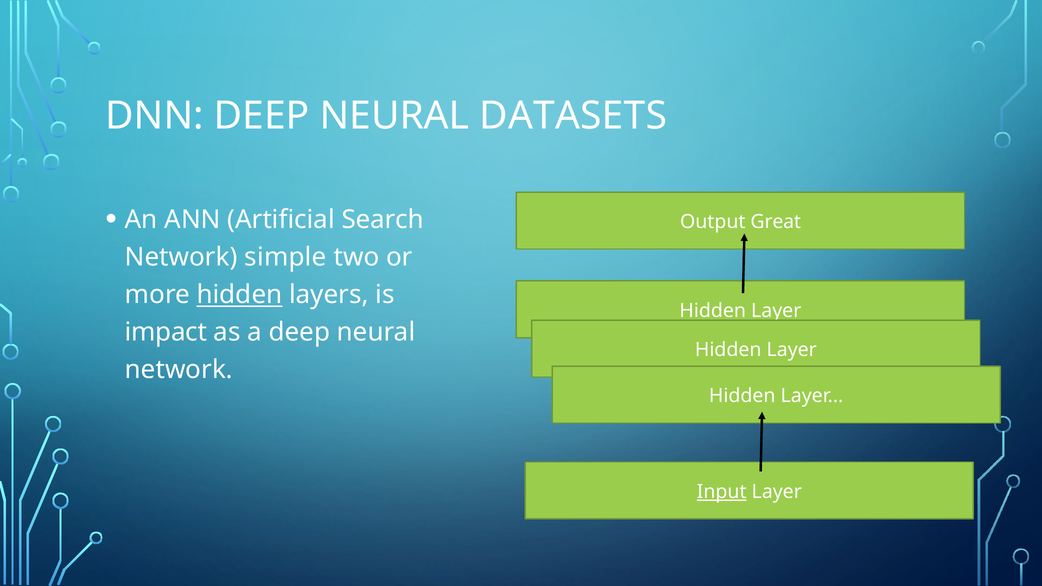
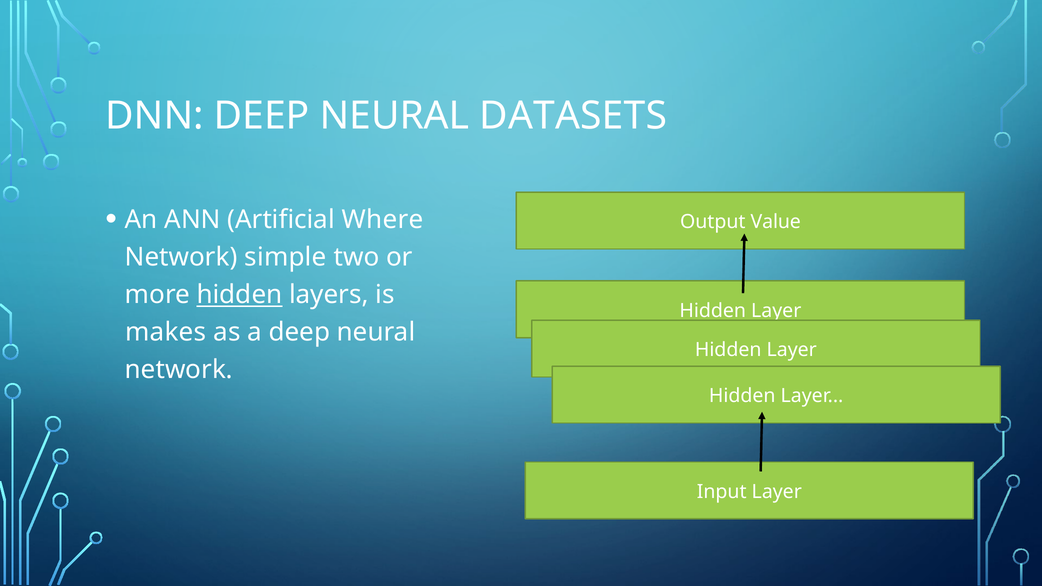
Search: Search -> Where (383, 220)
Great: Great -> Value (776, 222)
impact: impact -> makes (166, 332)
Input underline: present -> none (722, 492)
